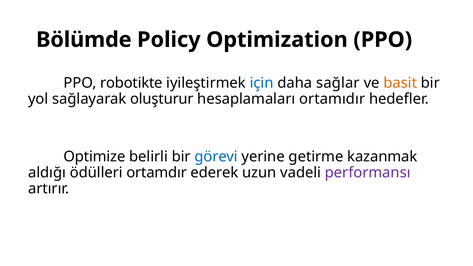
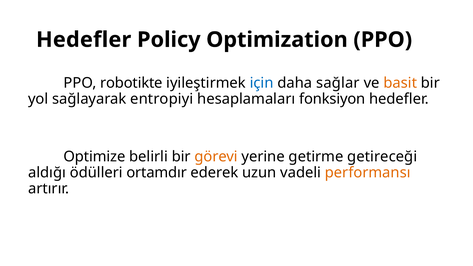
Bölümde: Bölümde -> Hedefler (84, 40)
oluşturur: oluşturur -> entropiyi (162, 99)
ortamıdır: ortamıdır -> fonksiyon (332, 99)
görevi colour: blue -> orange (216, 157)
kazanmak: kazanmak -> getireceği (382, 157)
performansı colour: purple -> orange (368, 173)
